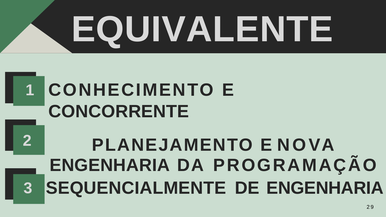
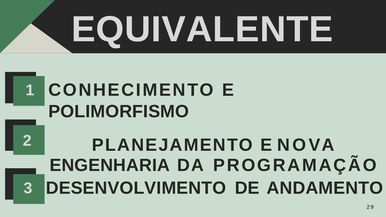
CONCORRENTE: CONCORRENTE -> POLIMORFISMO (119, 112)
SEQUENCIALMENTE: SEQUENCIALMENTE -> DESENVOLVIMENTO (136, 188)
DE ENGENHARIA: ENGENHARIA -> ANDAMENTO (325, 188)
